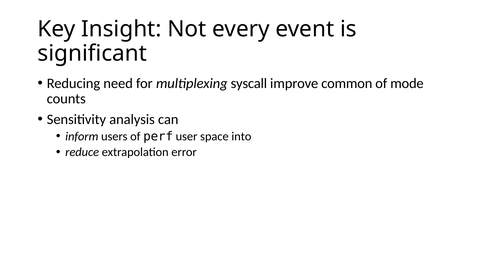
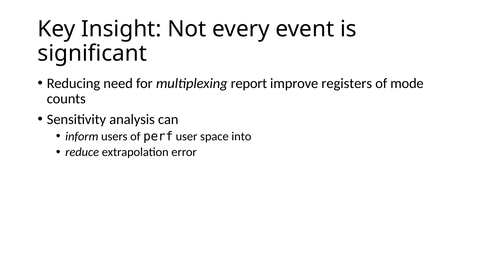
syscall: syscall -> report (249, 83)
common: common -> registers (347, 83)
